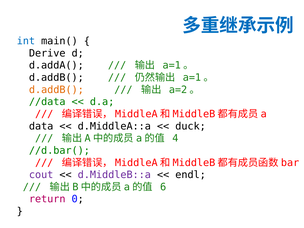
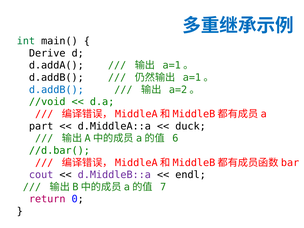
int colour: blue -> green (26, 41)
d.addB( colour: orange -> blue (56, 90)
//data: //data -> //void (47, 102)
data: data -> part (41, 126)
4: 4 -> 6 (175, 138)
6: 6 -> 7 (163, 187)
